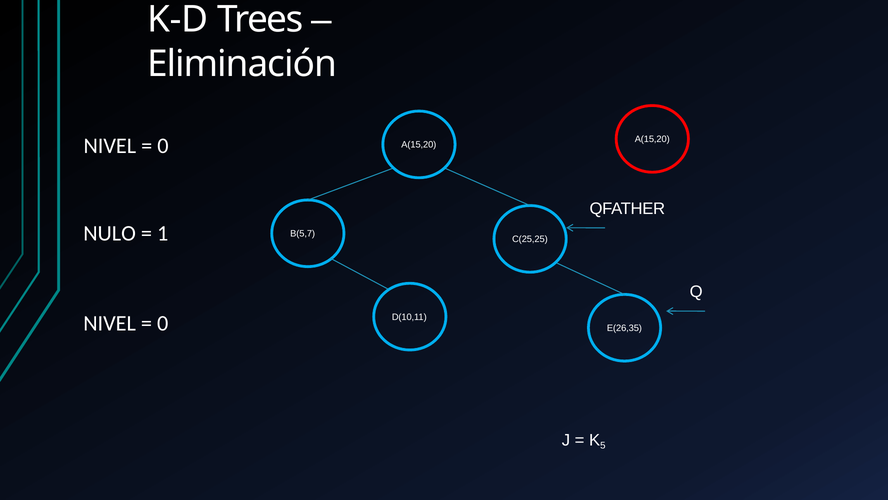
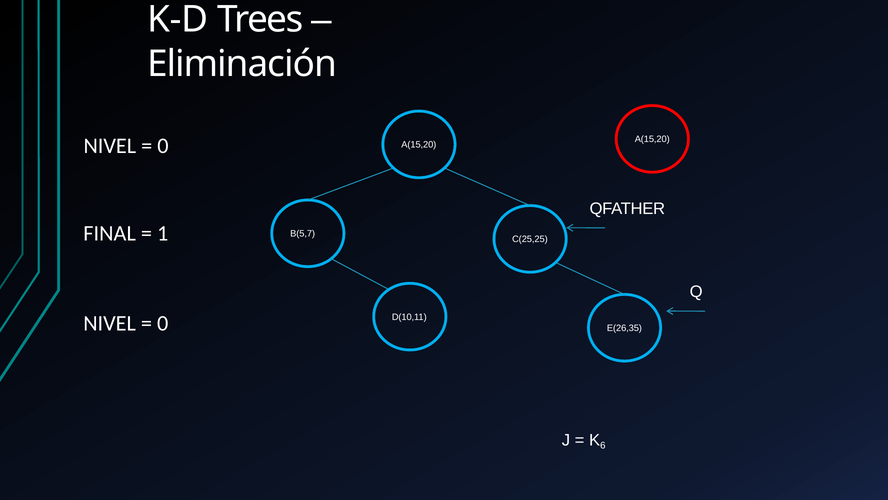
NULO: NULO -> FINAL (110, 234)
5: 5 -> 6 (603, 446)
